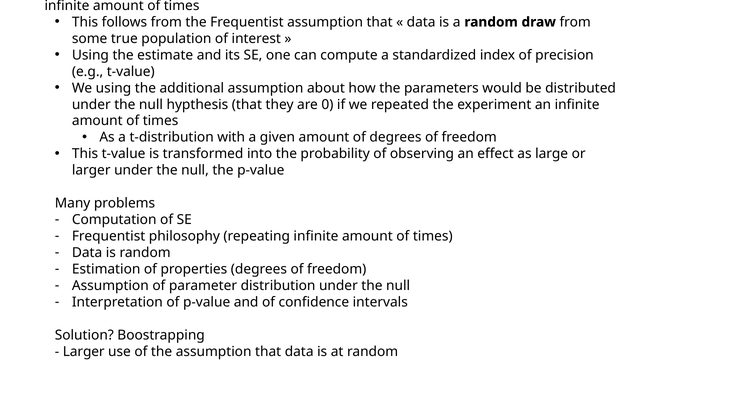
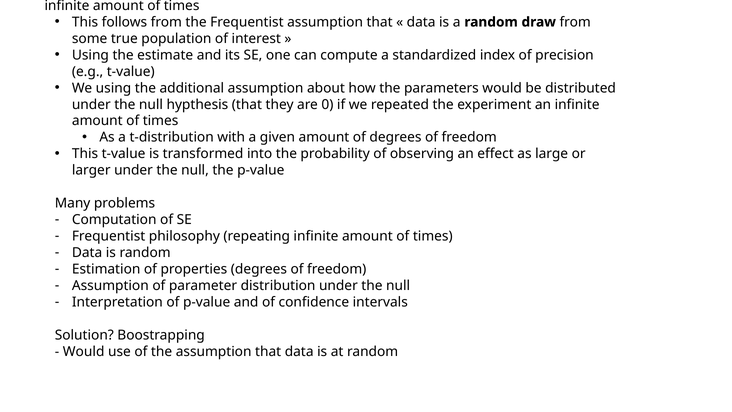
Larger: Larger -> Would (84, 351)
